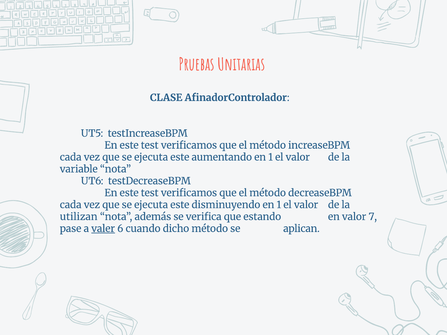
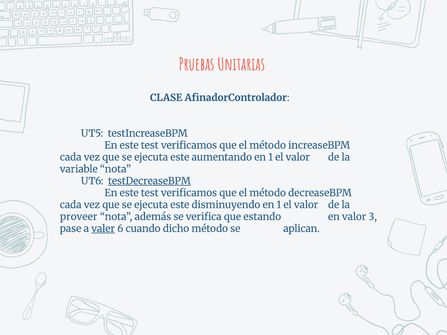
testDecreaseBPM underline: none -> present (149, 181)
utilizan: utilizan -> proveer (79, 217)
7: 7 -> 3 (373, 217)
